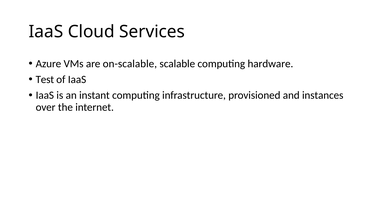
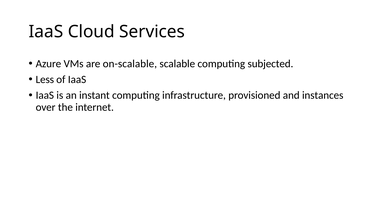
hardware: hardware -> subjected (270, 64)
Test: Test -> Less (45, 79)
